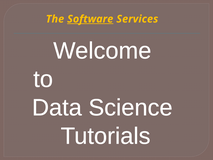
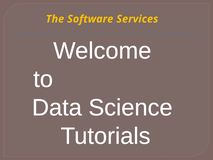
Software underline: present -> none (90, 19)
